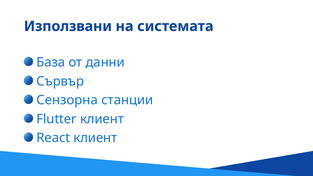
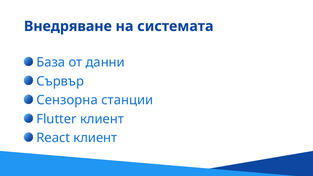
Използвани: Използвани -> Внедряване (68, 26)
